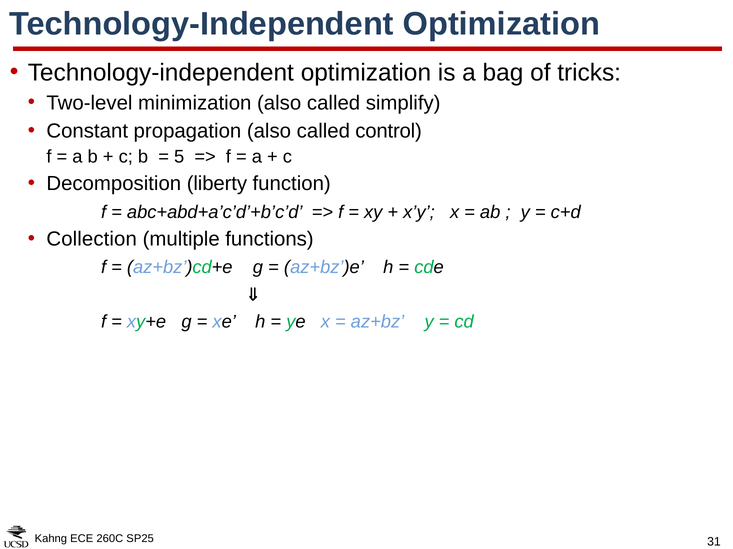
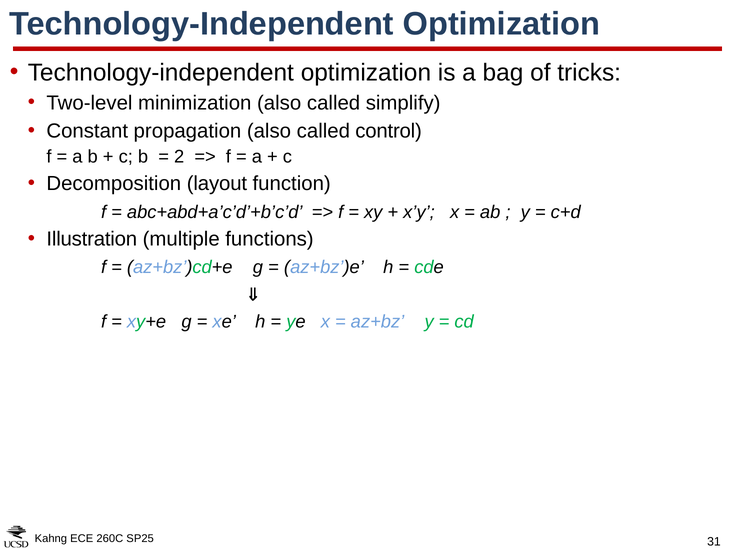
5: 5 -> 2 (179, 157)
liberty: liberty -> layout (217, 184)
Collection: Collection -> Illustration (92, 239)
